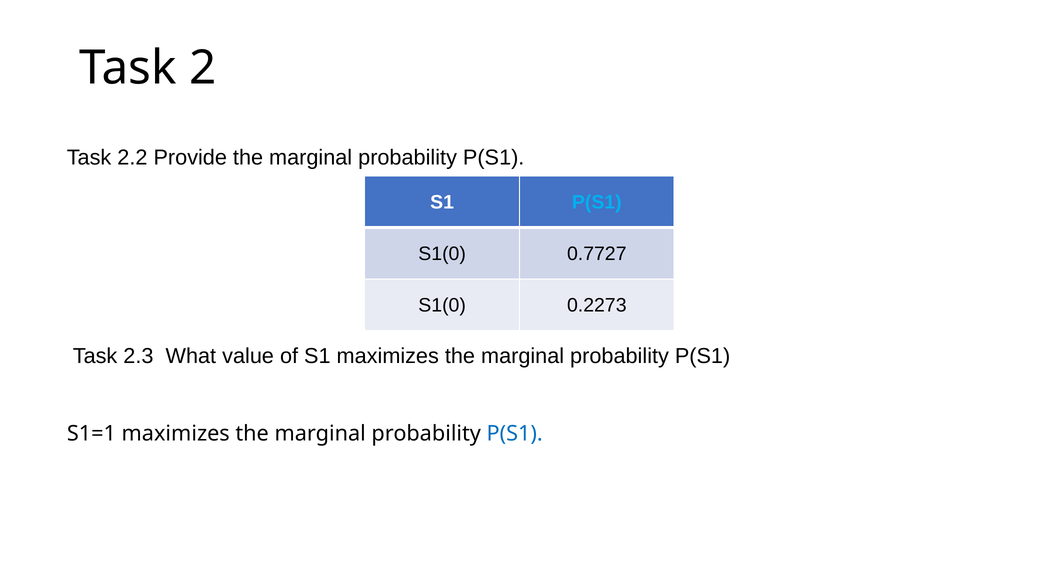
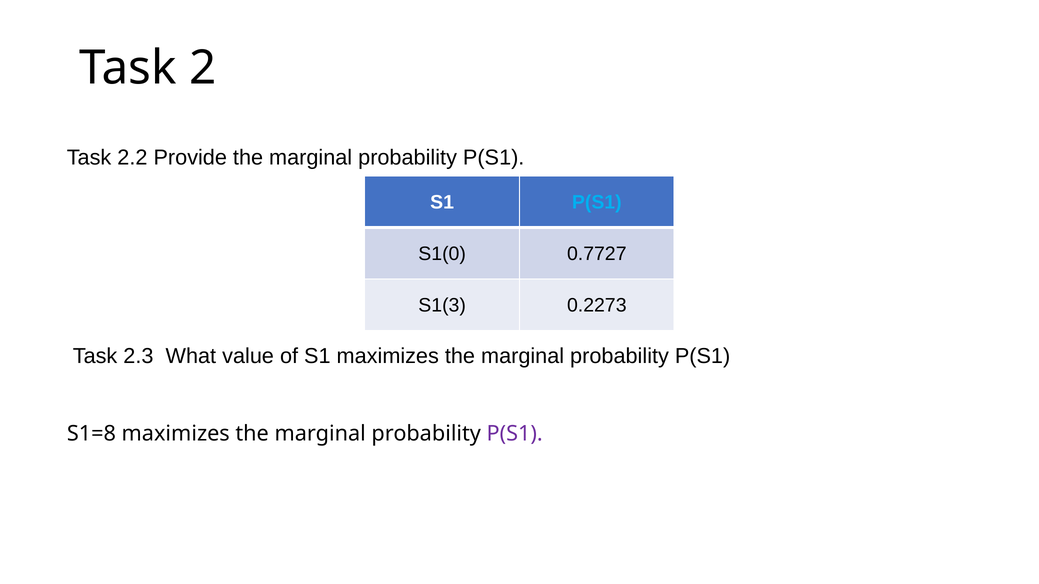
S1(0: S1(0 -> S1(3 (442, 305)
S1=1: S1=1 -> S1=8 (91, 434)
P(S1 colour: blue -> purple (515, 434)
